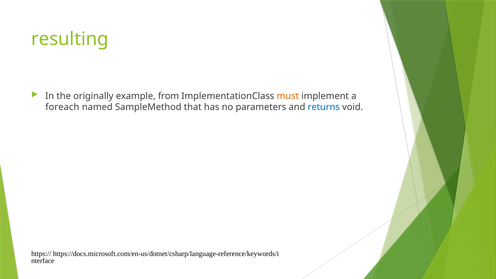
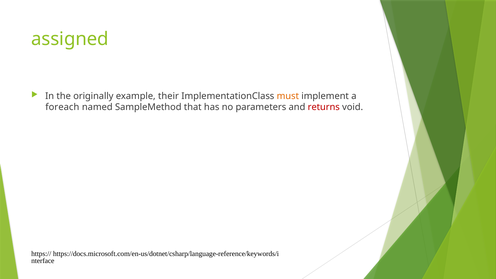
resulting: resulting -> assigned (70, 39)
from: from -> their (168, 96)
returns colour: blue -> red (324, 107)
